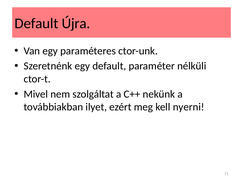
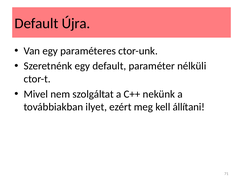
nyerni: nyerni -> állítani (189, 107)
